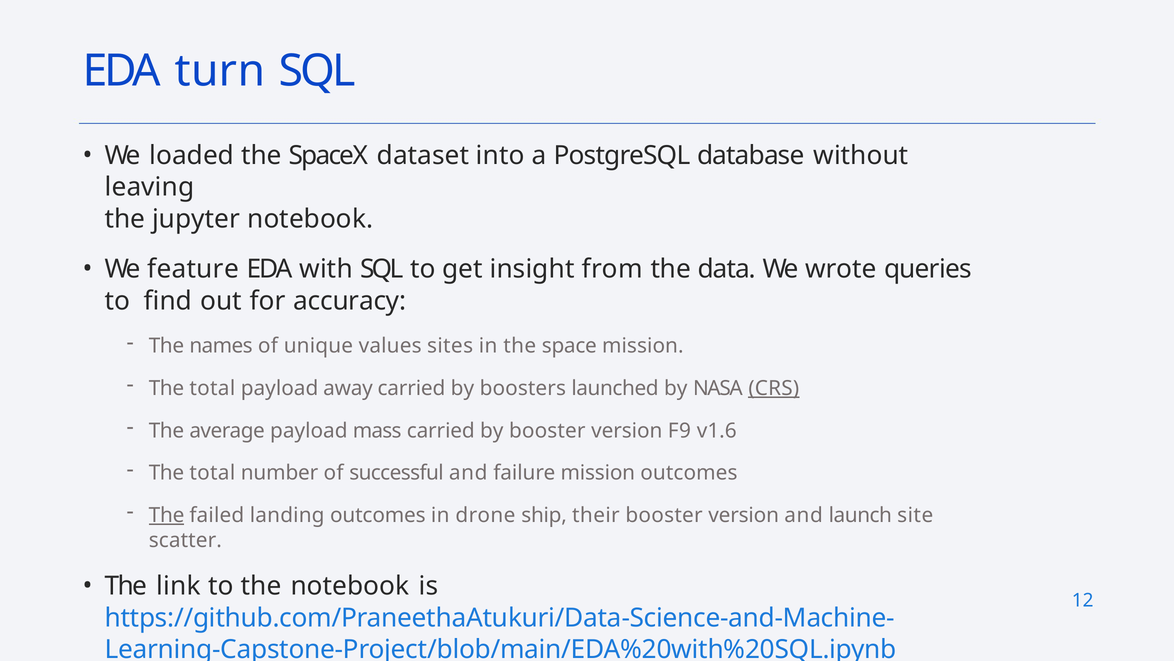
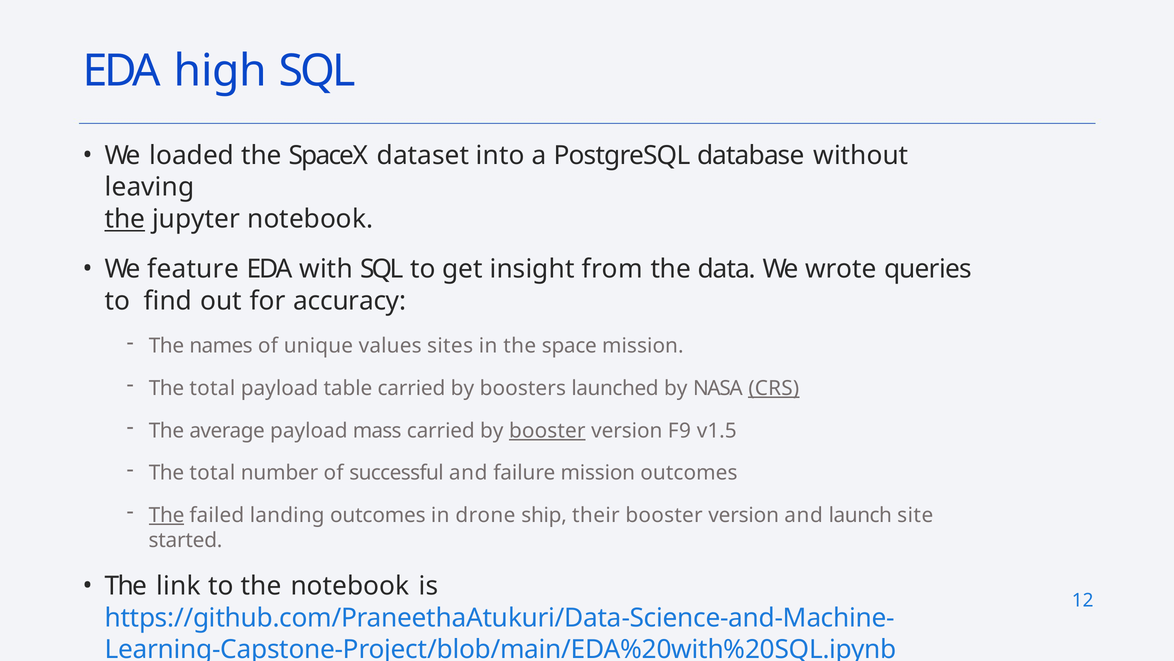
turn: turn -> high (220, 71)
the underline: none -> present (125, 219)
away: away -> table (348, 388)
booster underline: none -> present (547, 430)
v1.6: v1.6 -> v1.5 (717, 430)
scatter: scatter -> started (185, 540)
